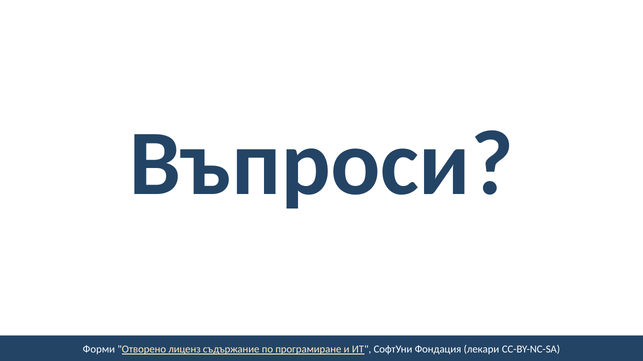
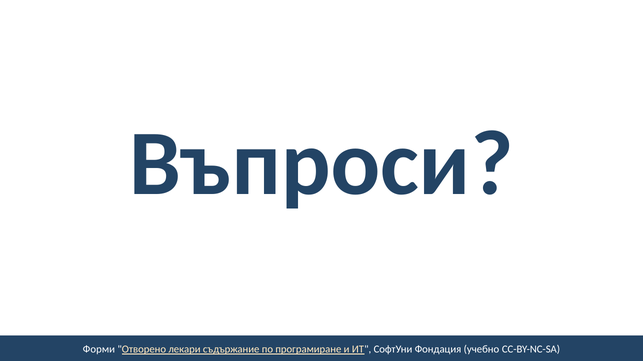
лиценз: лиценз -> лекари (185, 350)
лекари: лекари -> учебно (481, 350)
